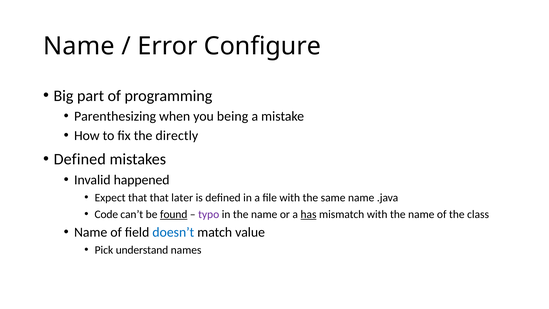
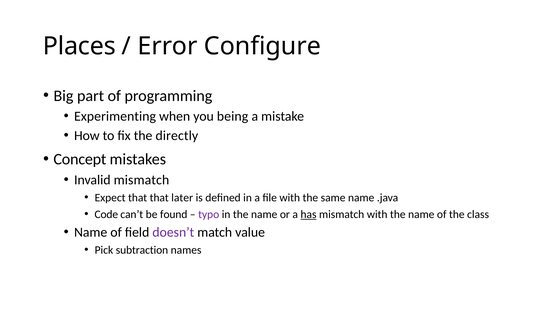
Name: Name -> Places (79, 46)
Parenthesizing: Parenthesizing -> Experimenting (115, 116)
Defined: Defined -> Concept (80, 159)
Invalid happened: happened -> mismatch (141, 180)
found underline: present -> none (174, 214)
doesn’t colour: blue -> purple (173, 232)
understand: understand -> subtraction (142, 250)
